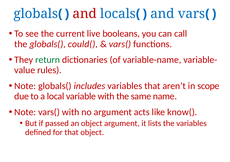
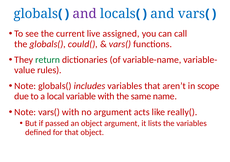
and colour: red -> purple (85, 14)
booleans: booleans -> assigned (121, 34)
know(: know( -> really( (182, 112)
